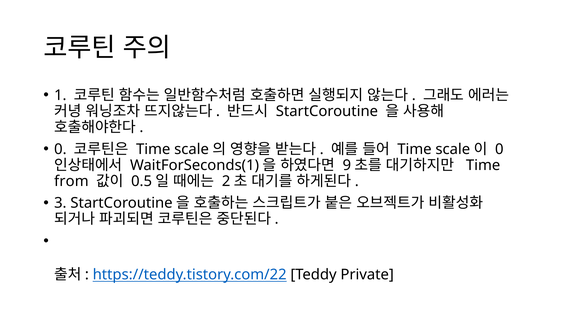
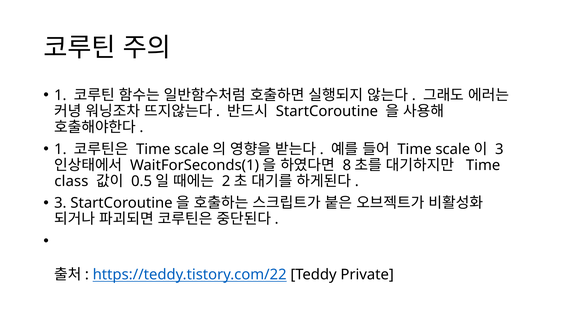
0: 0 -> 1 (60, 149)
0: 0 -> 3 (499, 149)
9: 9 -> 8 (347, 165)
from: from -> class (71, 181)
